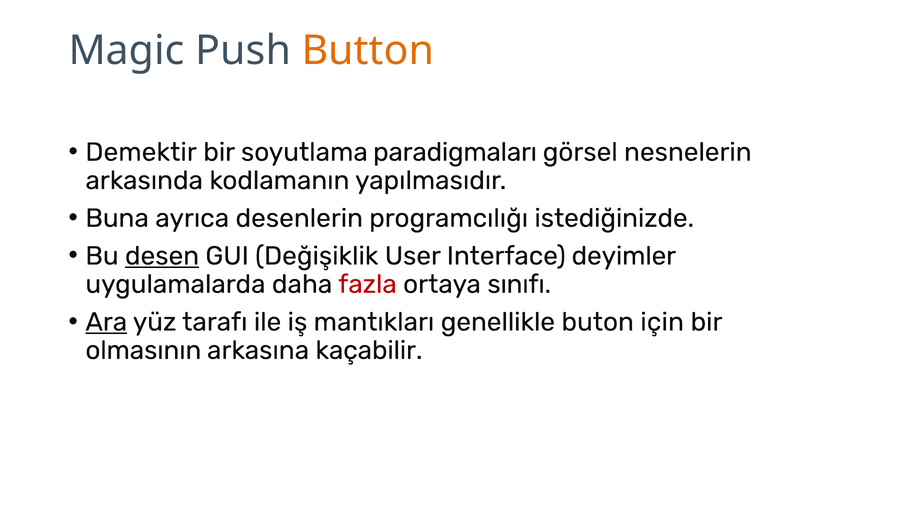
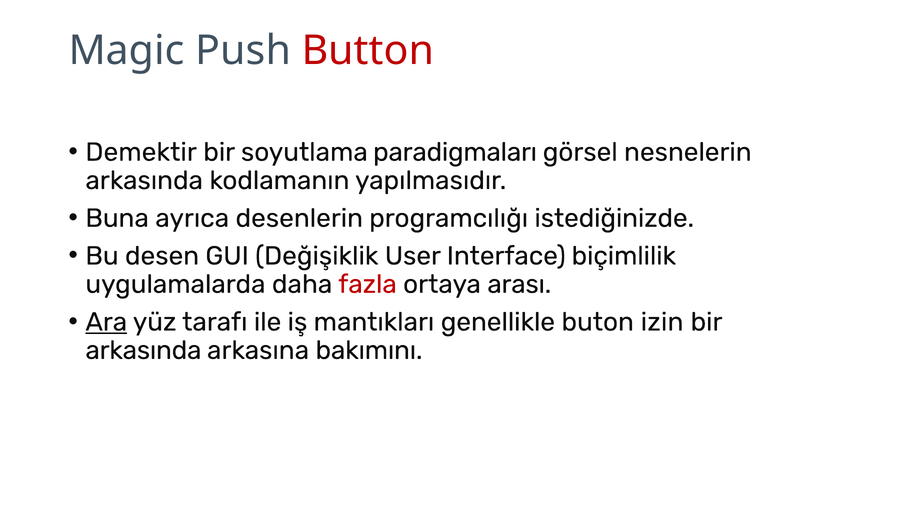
Button colour: orange -> red (368, 51)
desen underline: present -> none (162, 256)
deyimler: deyimler -> biçimlilik (624, 256)
sınıfı: sınıfı -> arası (519, 284)
için: için -> izin (662, 322)
olmasının: olmasının -> arkasında (143, 350)
kaçabilir: kaçabilir -> bakımını (369, 350)
